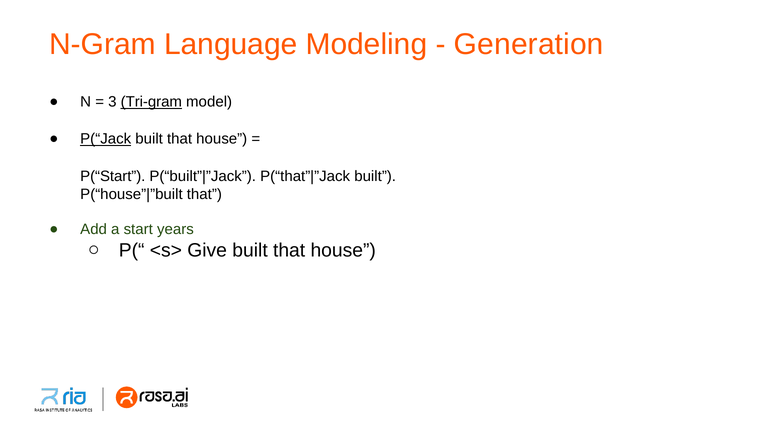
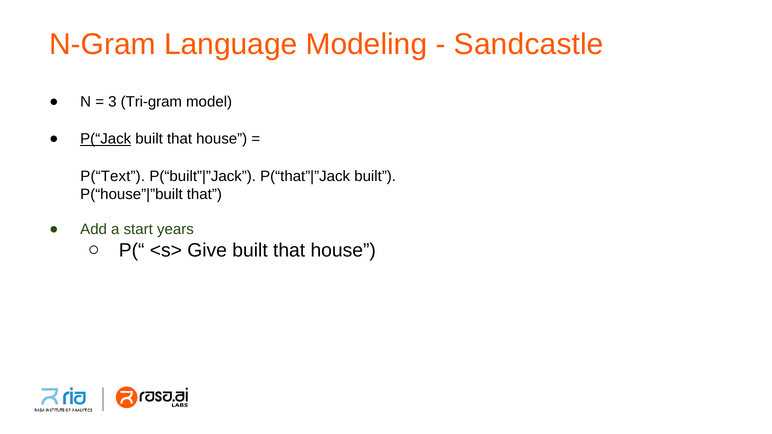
Generation: Generation -> Sandcastle (529, 44)
Tri-gram underline: present -> none (151, 102)
P(“Start: P(“Start -> P(“Text (113, 176)
